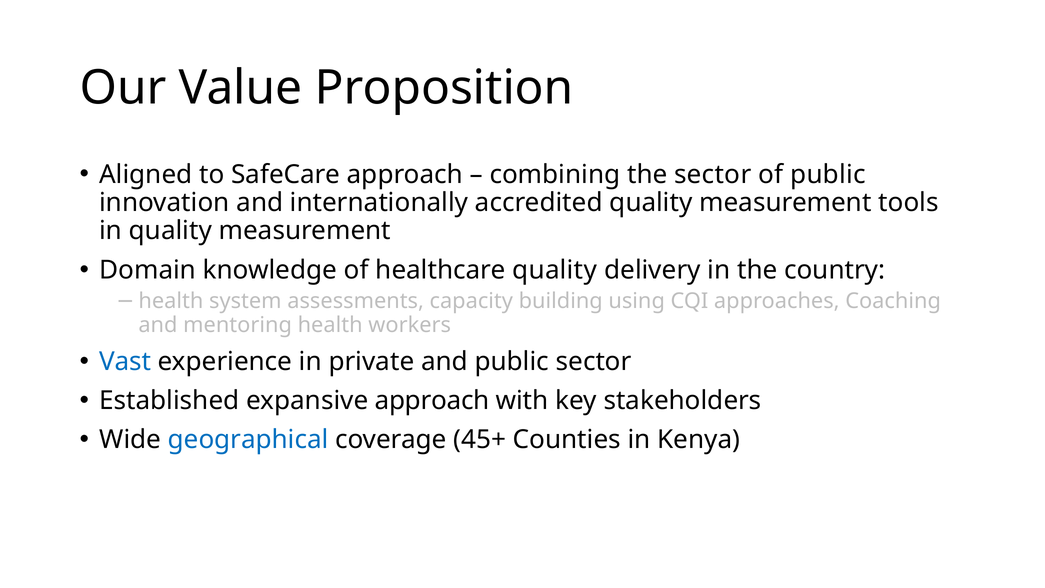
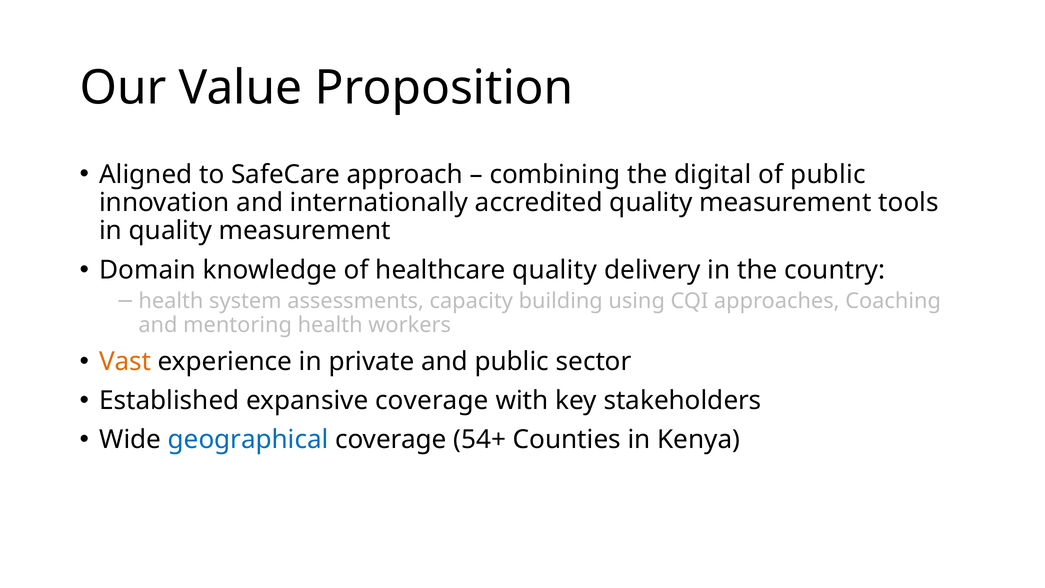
the sector: sector -> digital (713, 174)
Vast colour: blue -> orange (125, 361)
expansive approach: approach -> coverage (432, 401)
45+: 45+ -> 54+ (480, 440)
